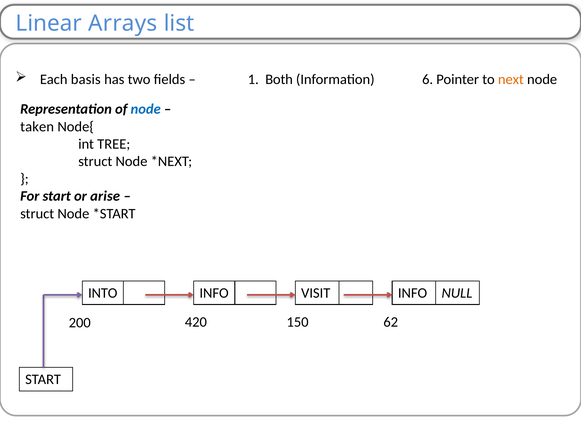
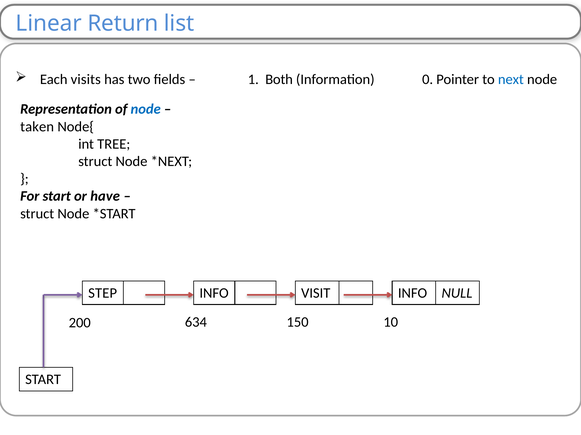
Arrays: Arrays -> Return (123, 23)
basis: basis -> visits (86, 79)
6: 6 -> 0 (428, 79)
next colour: orange -> blue (511, 79)
arise: arise -> have (105, 197)
INTO: INTO -> STEP (103, 293)
420: 420 -> 634 (196, 322)
62: 62 -> 10 (391, 322)
